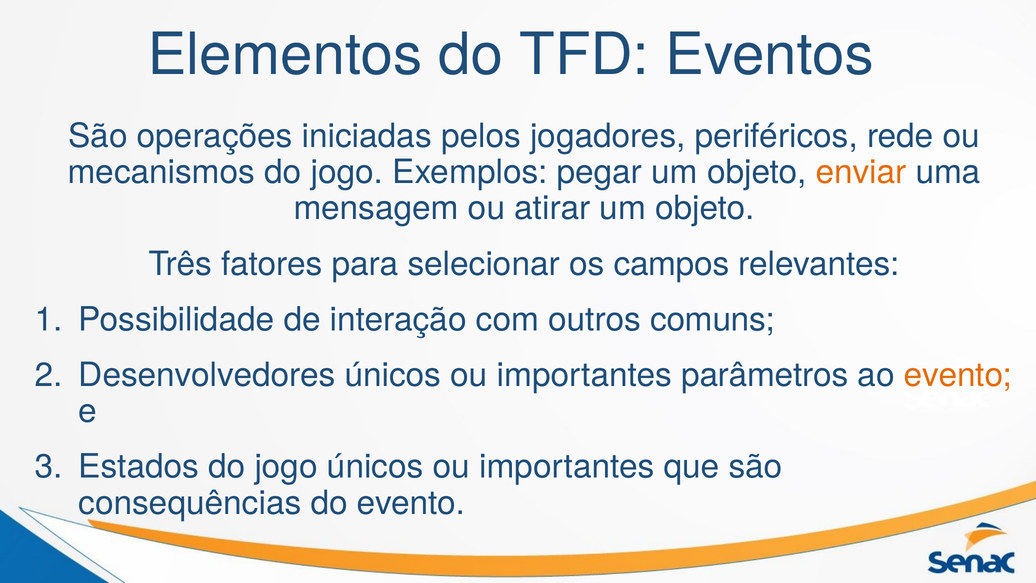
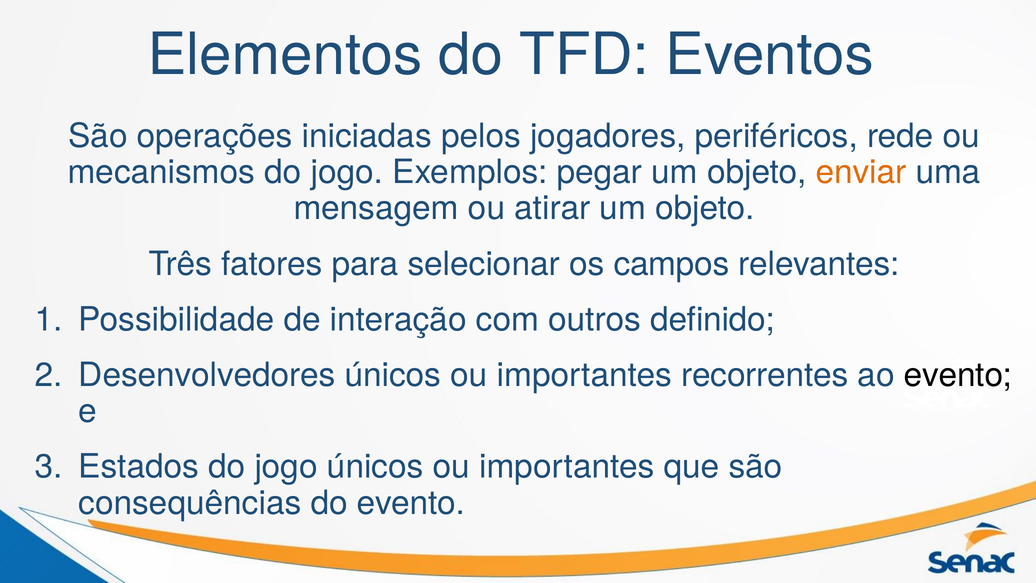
comuns: comuns -> definido (713, 319)
parâmetros: parâmetros -> recorrentes (765, 375)
evento colour: orange -> black (958, 375)
